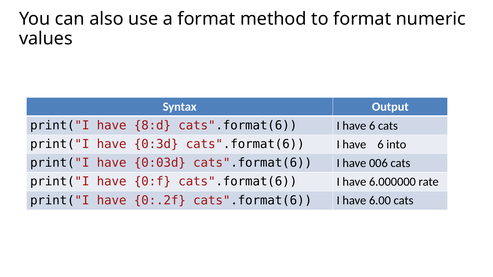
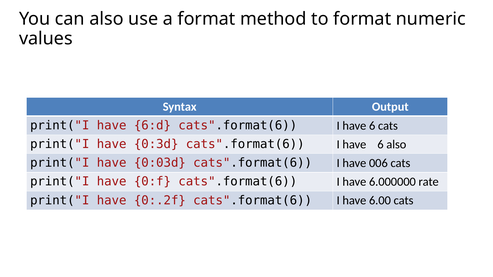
8:d: 8:d -> 6:d (152, 126)
6 into: into -> also (396, 145)
